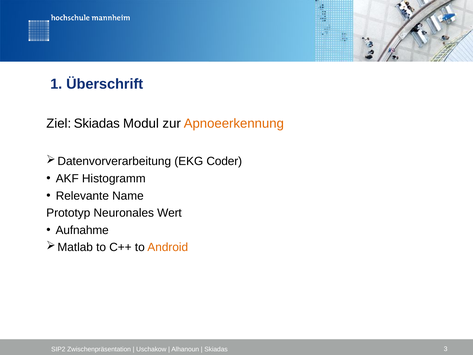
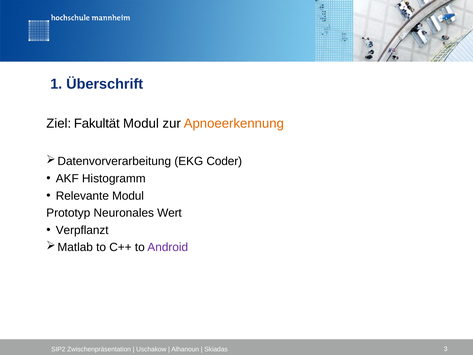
Ziel Skiadas: Skiadas -> Fakultät (97, 123)
Relevante Name: Name -> Modul (128, 196)
Aufnahme: Aufnahme -> Verpflanzt (82, 230)
Android colour: orange -> purple (168, 247)
